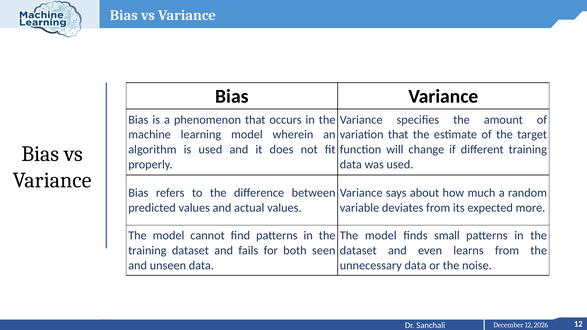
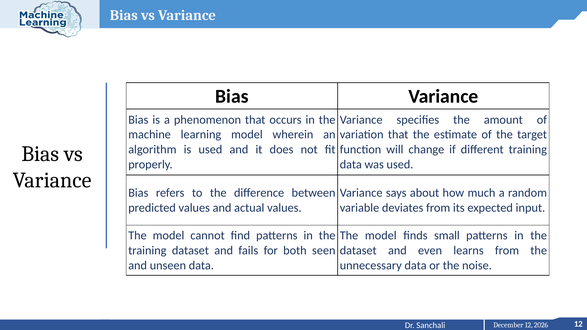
more: more -> input (530, 208)
